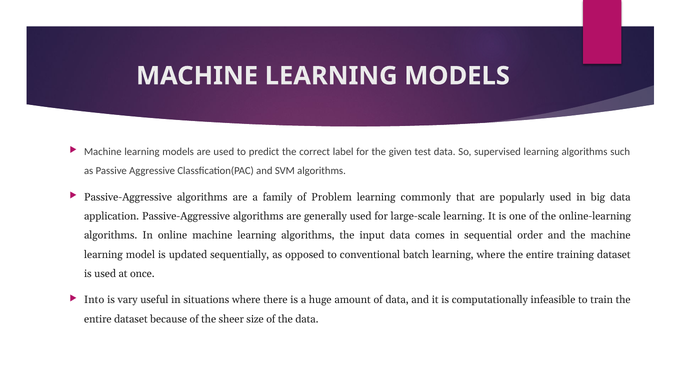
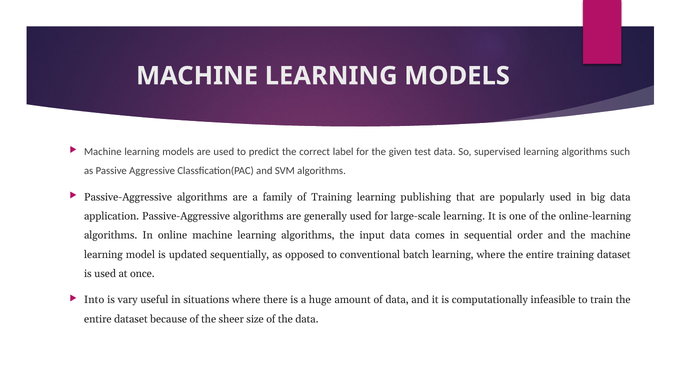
of Problem: Problem -> Training (332, 197)
commonly: commonly -> publishing (426, 197)
